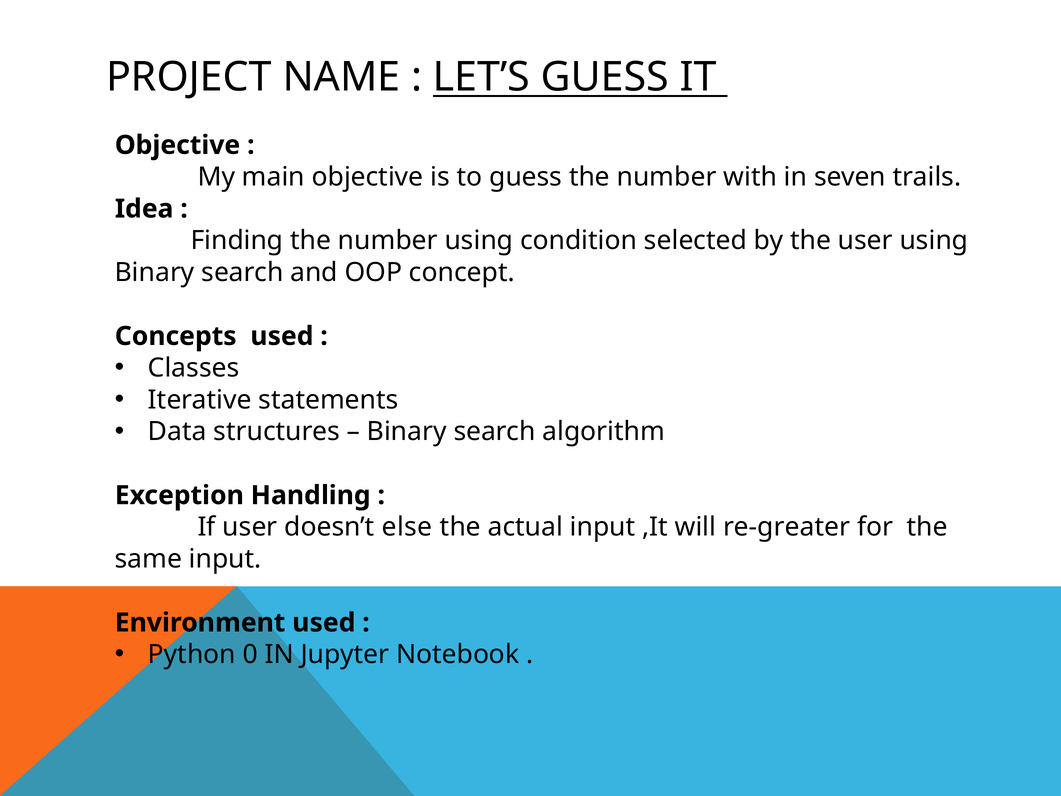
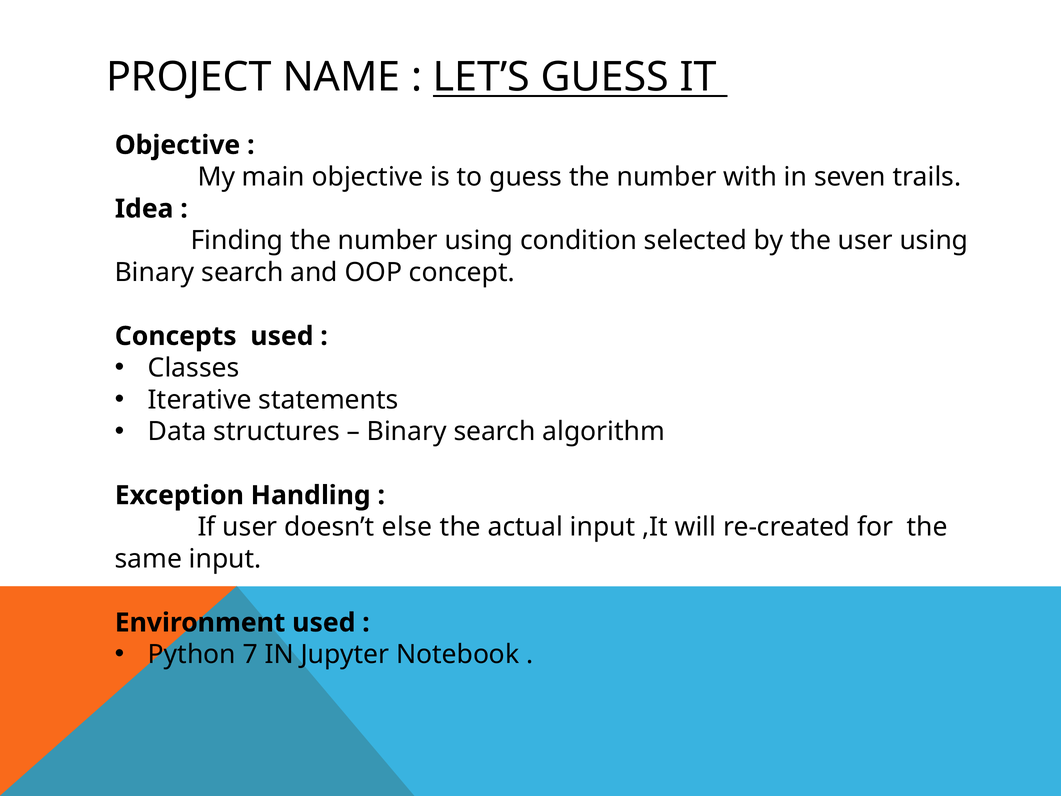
re-greater: re-greater -> re-created (787, 527)
0: 0 -> 7 (250, 654)
